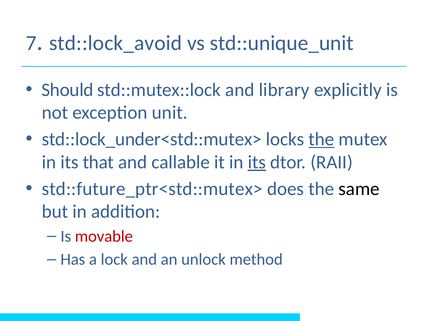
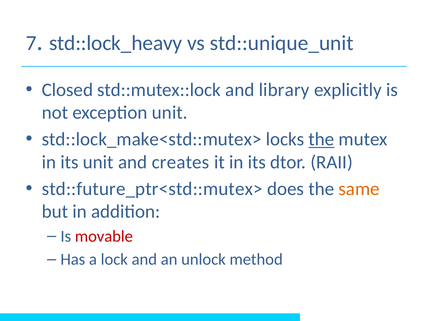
std::lock_avoid: std::lock_avoid -> std::lock_heavy (116, 43)
Should: Should -> Closed (67, 90)
std::lock_under<std::mutex>: std::lock_under<std::mutex> -> std::lock_make<std::mutex> (152, 139)
its that: that -> unit (98, 162)
callable: callable -> creates (181, 162)
its underline: present -> none (257, 162)
same colour: black -> orange (359, 189)
